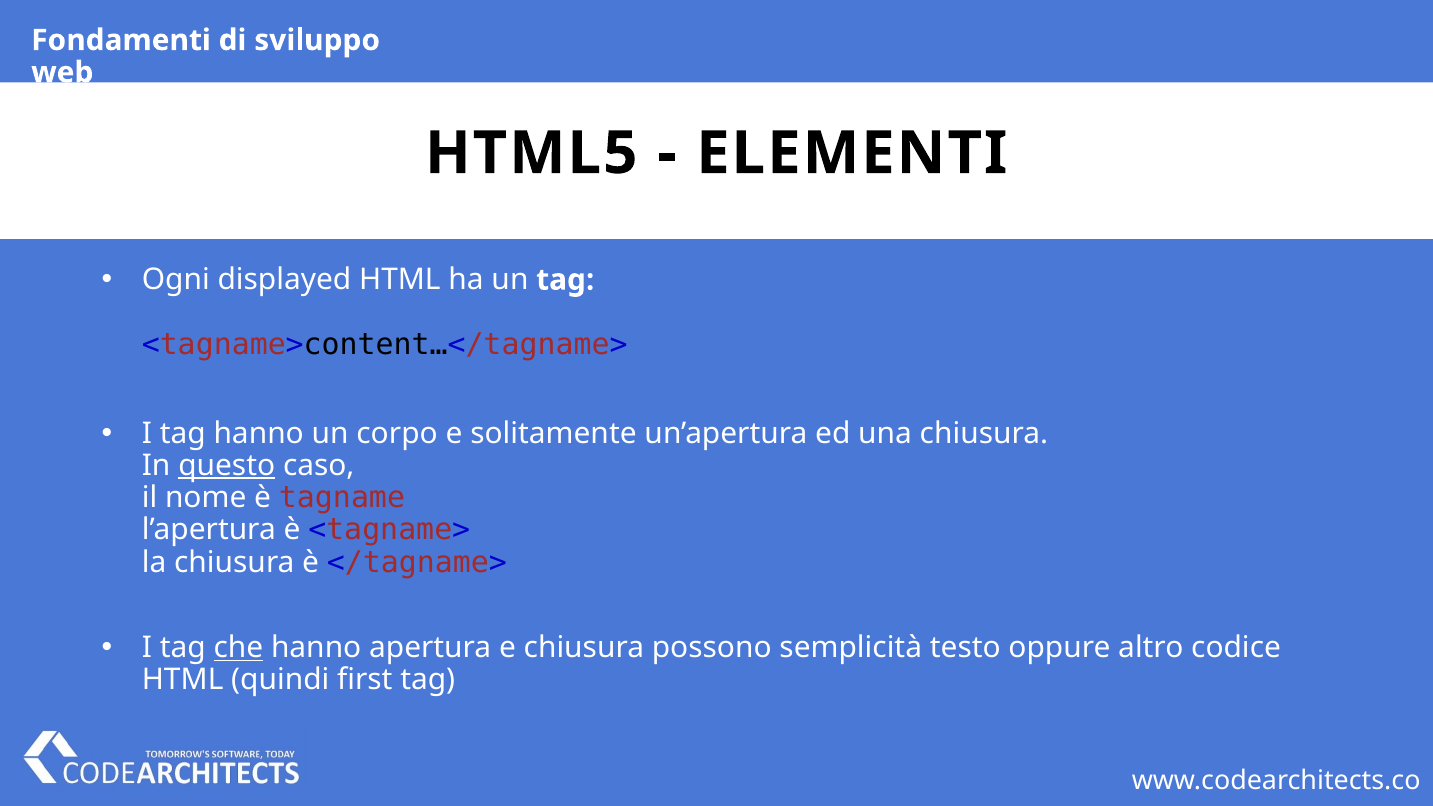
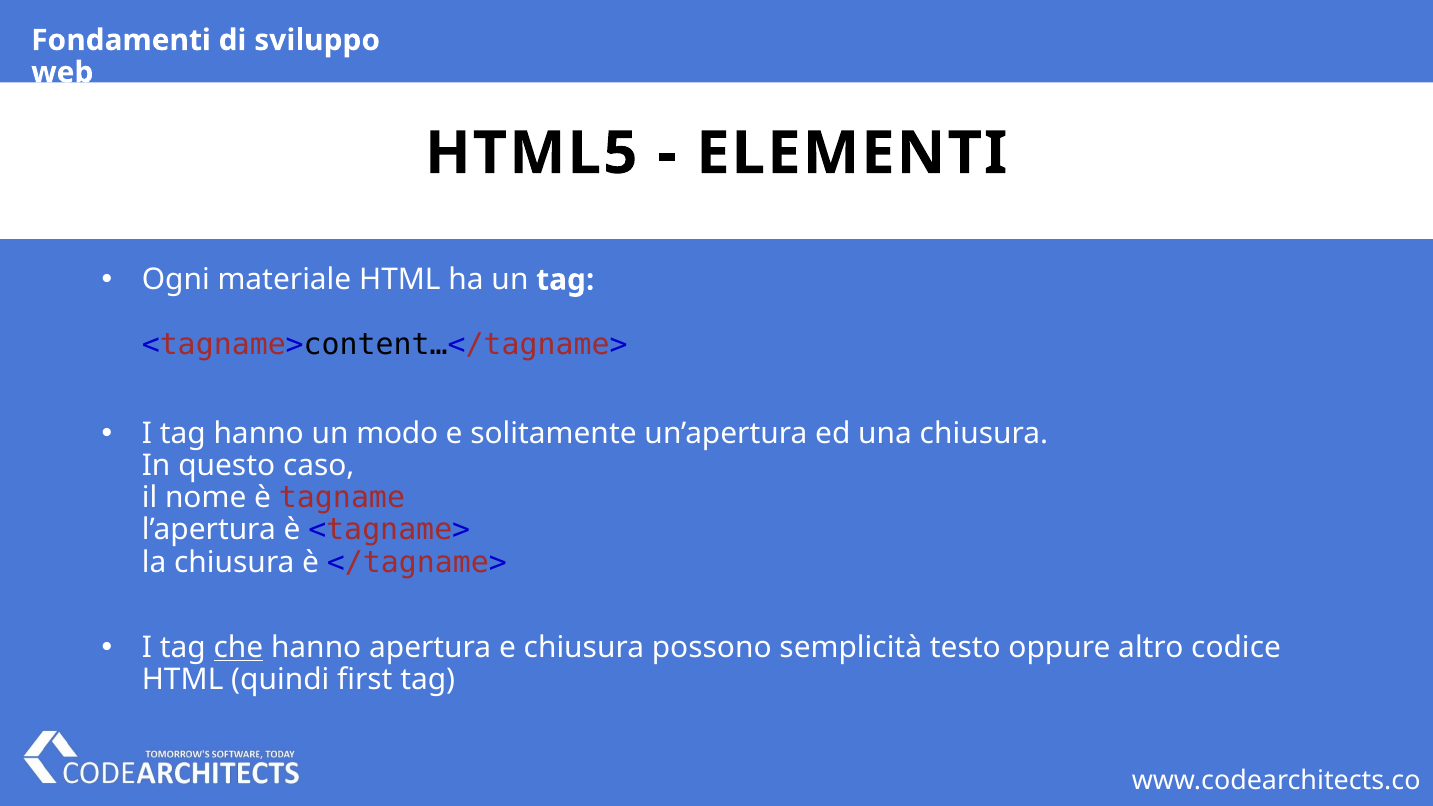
displayed: displayed -> materiale (284, 280)
corpo: corpo -> modo (397, 433)
questo underline: present -> none (227, 466)
